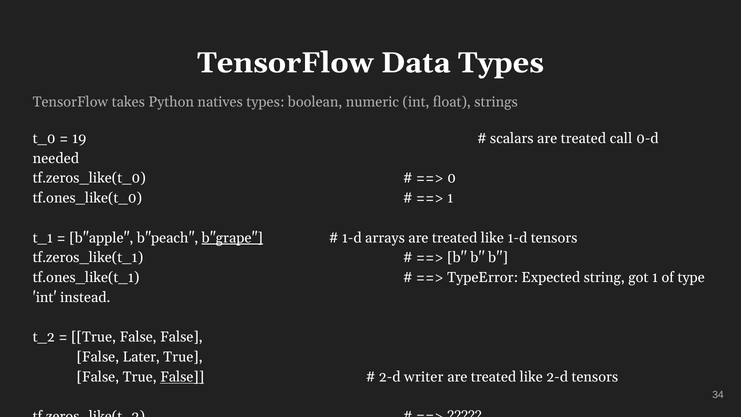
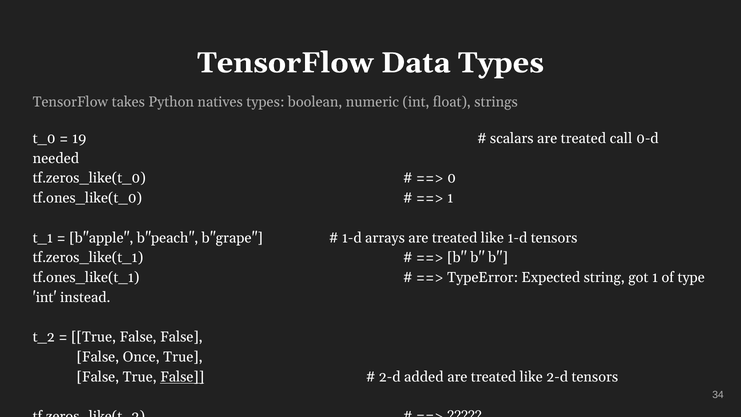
b"grape underline: present -> none (232, 238)
Later: Later -> Once (141, 357)
writer: writer -> added (424, 377)
